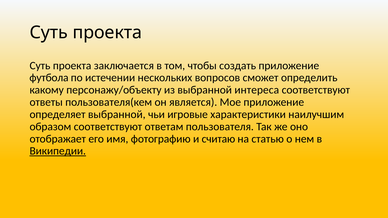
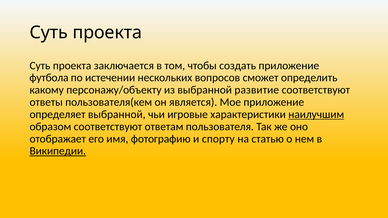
интереса: интереса -> развитие (257, 90)
наилучшим underline: none -> present (316, 114)
считаю: считаю -> спорту (218, 139)
